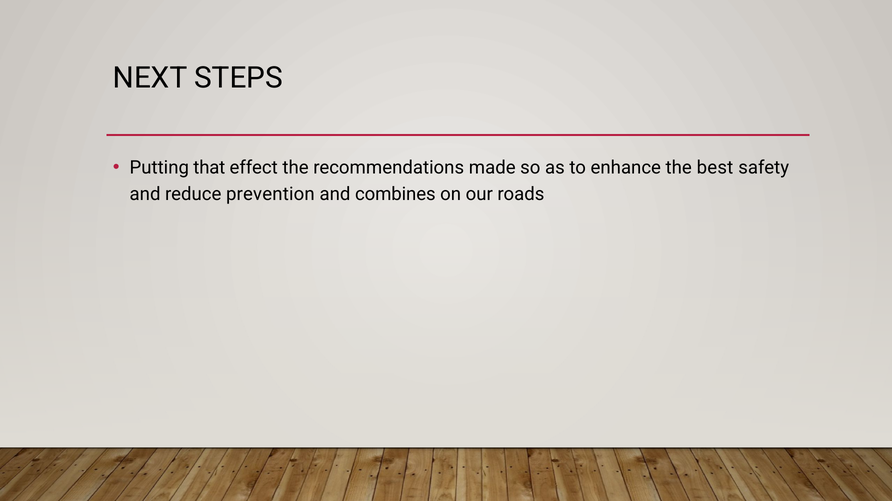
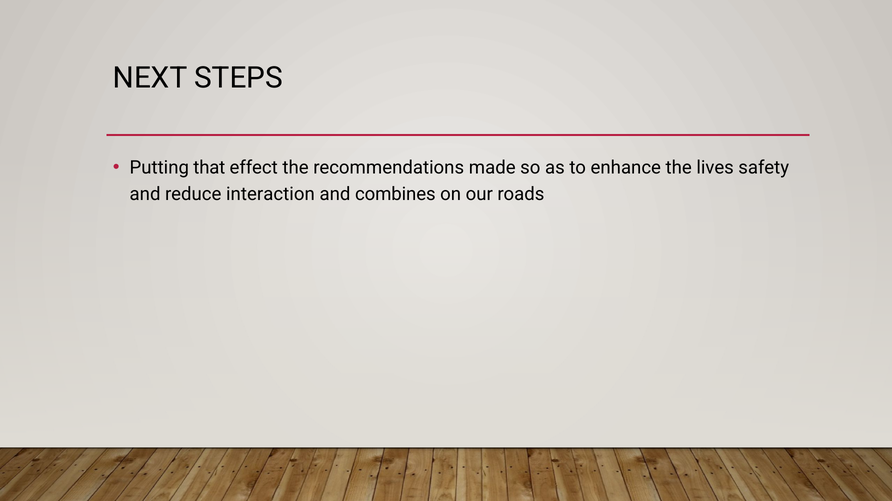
best: best -> lives (715, 168)
prevention: prevention -> interaction (270, 195)
